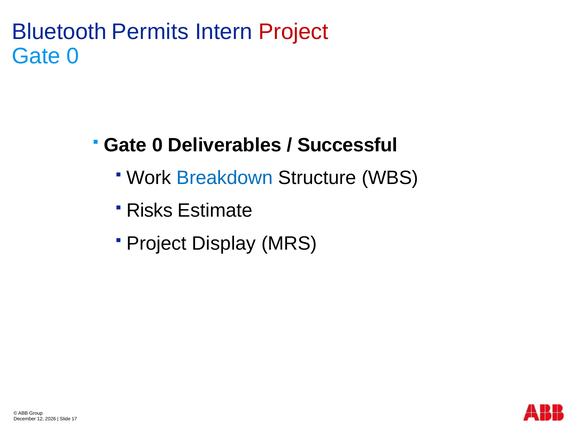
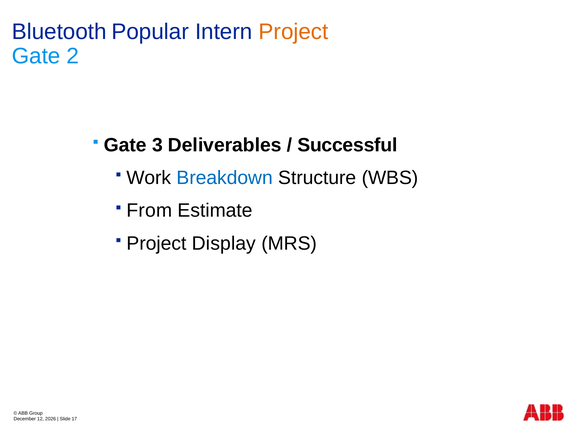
Permits: Permits -> Popular (150, 32)
Project colour: red -> orange (294, 32)
0: 0 -> 2 (73, 56)
0: 0 -> 3 (157, 145)
Risks: Risks -> From (149, 210)
